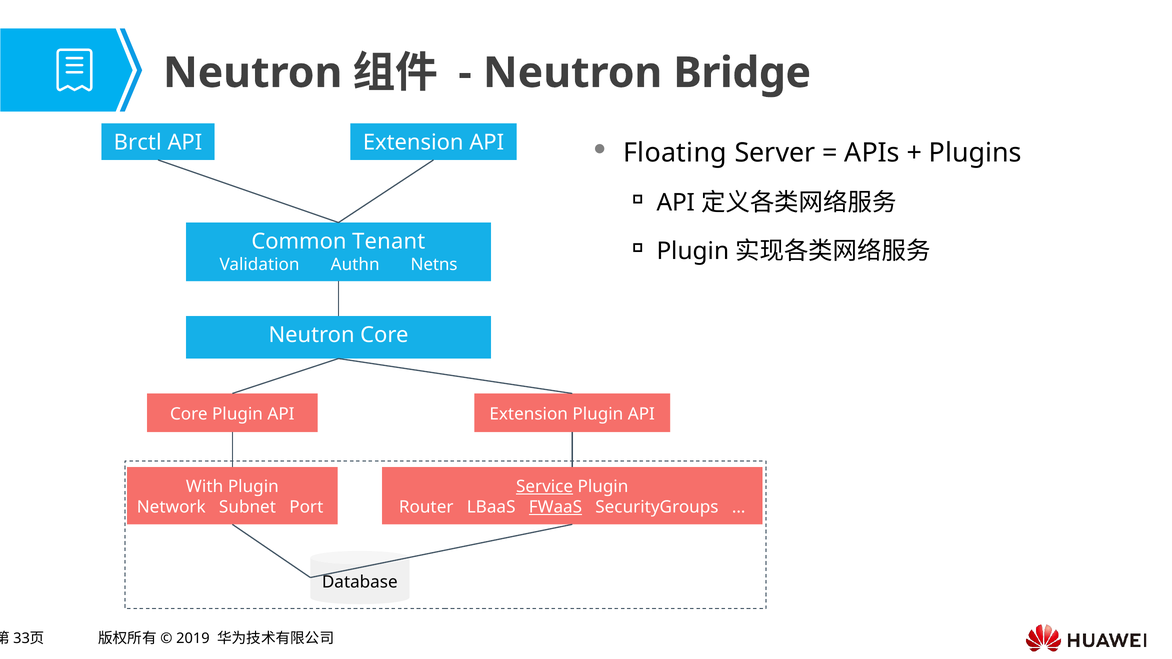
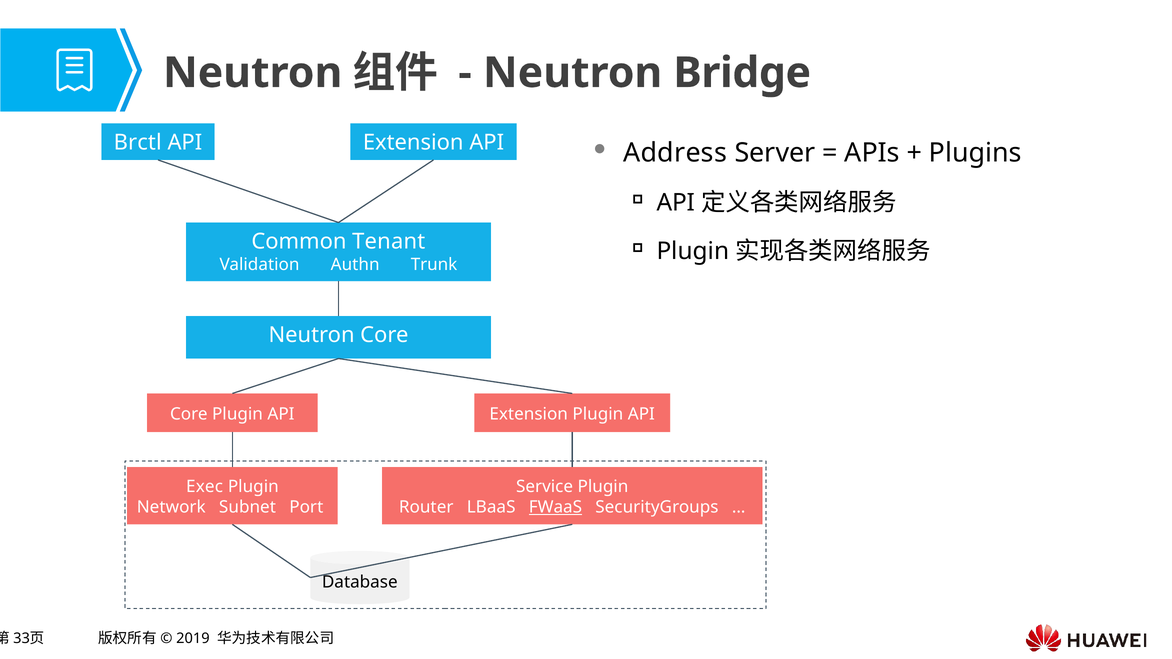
Floating: Floating -> Address (675, 153)
Netns: Netns -> Trunk (434, 265)
With: With -> Exec (205, 487)
Service underline: present -> none (545, 487)
